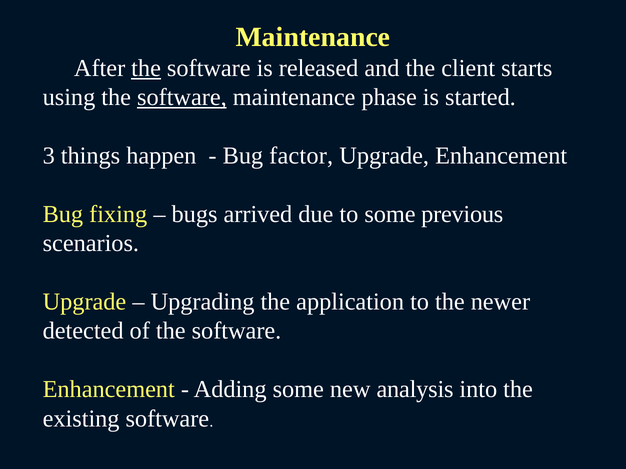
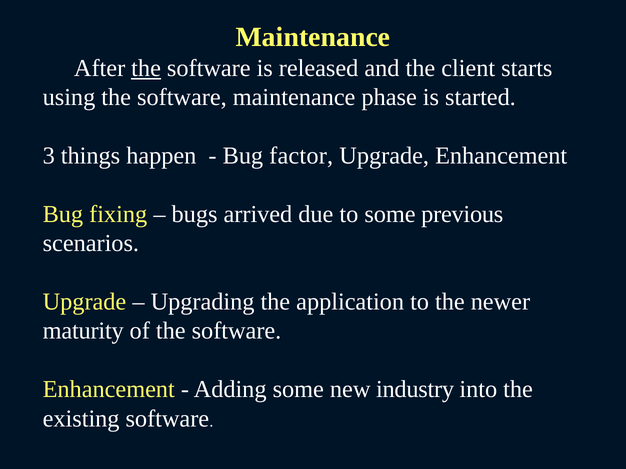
software underline: present -> none (182, 97)
detected: detected -> maturity (83, 331)
analysis: analysis -> industry (415, 390)
